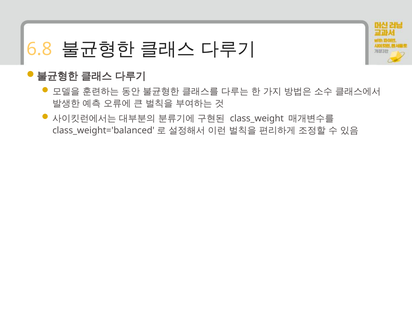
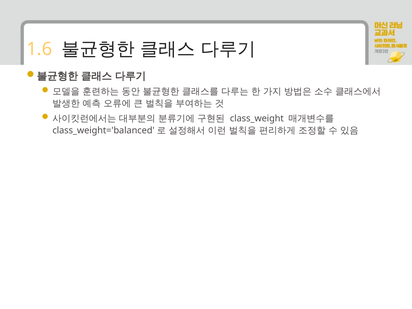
6.8: 6.8 -> 1.6 (39, 49)
